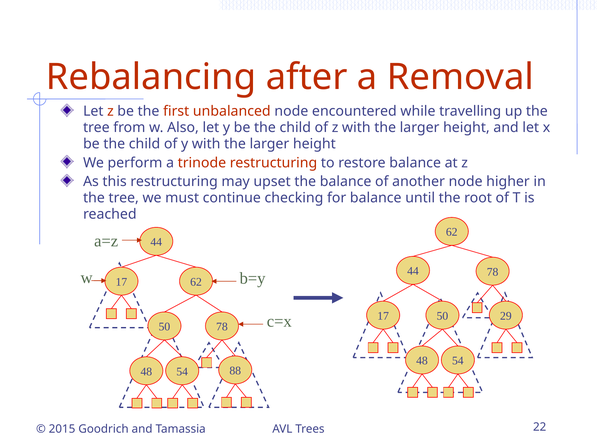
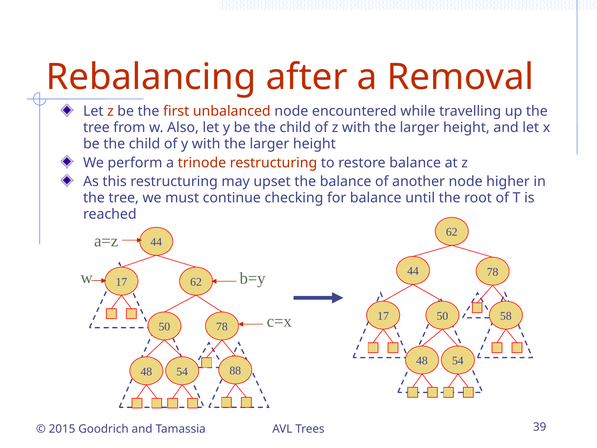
29: 29 -> 58 (506, 316)
22: 22 -> 39 (540, 427)
